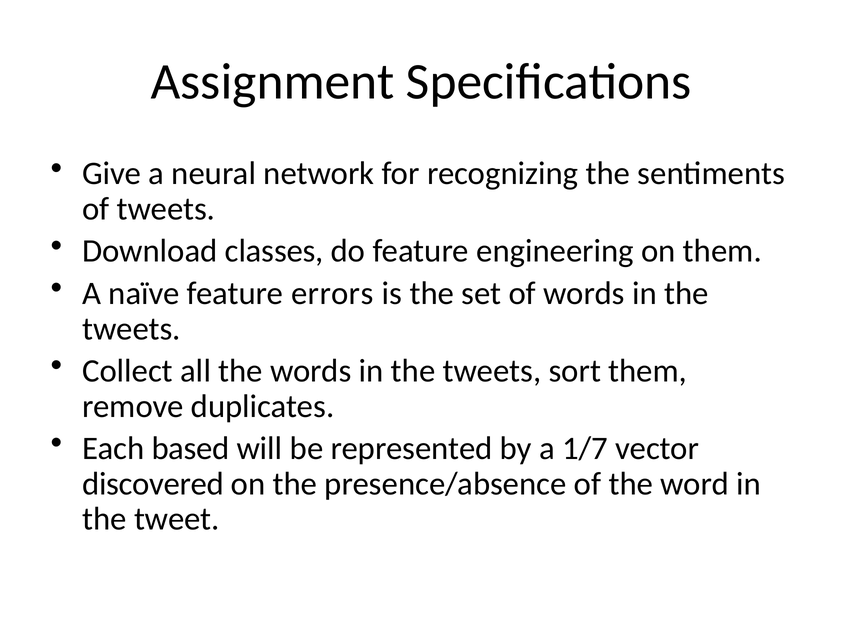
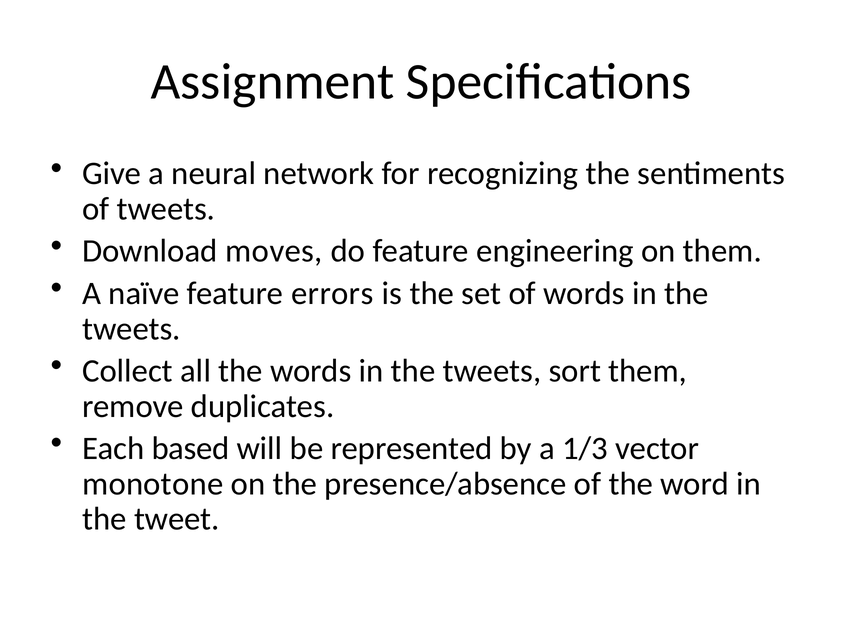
classes: classes -> moves (274, 251)
1/7: 1/7 -> 1/3 (585, 449)
discovered: discovered -> monotone (153, 484)
